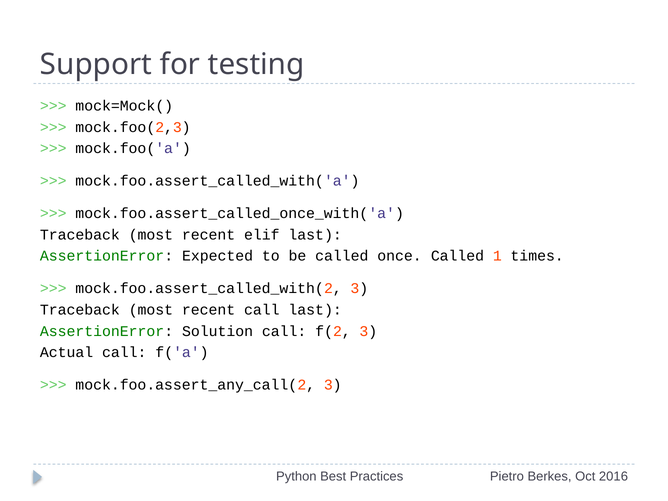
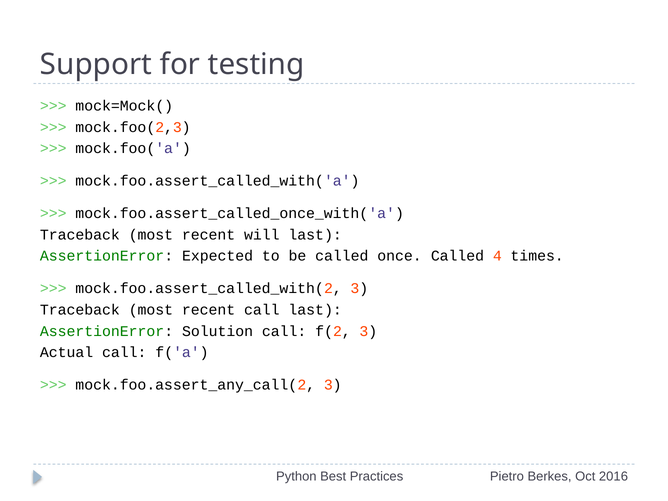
elif: elif -> will (262, 235)
1: 1 -> 4 (497, 256)
